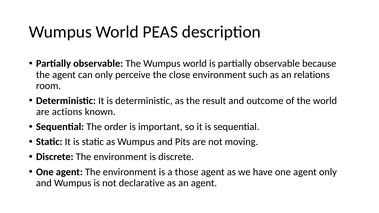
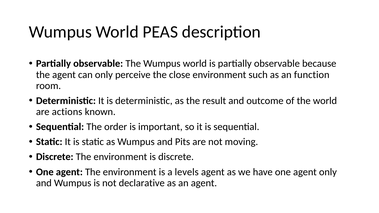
relations: relations -> function (312, 75)
those: those -> levels (187, 172)
